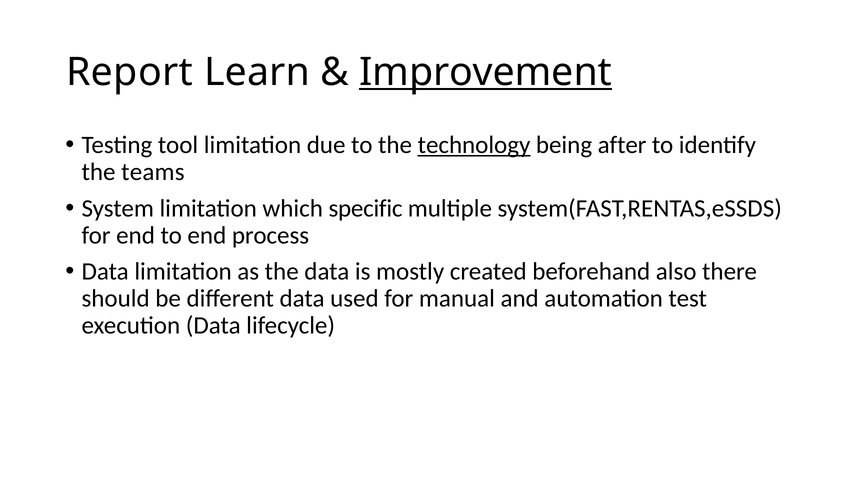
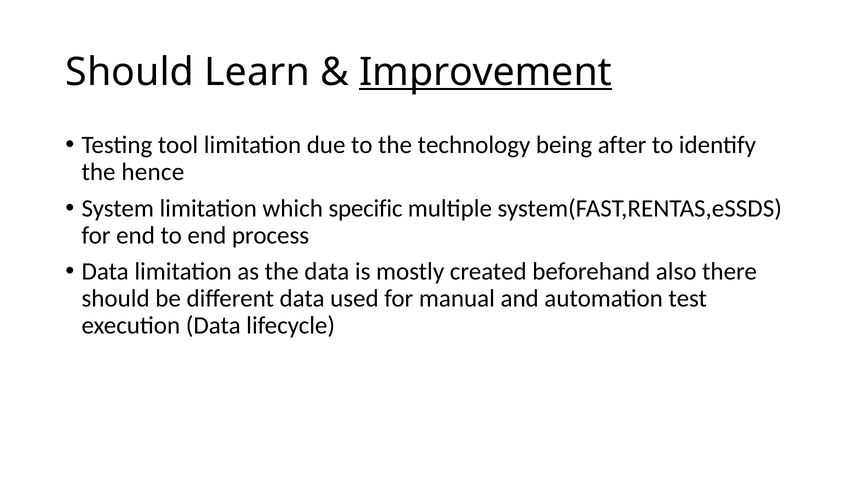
Report: Report -> Should (130, 72)
technology underline: present -> none (474, 145)
teams: teams -> hence (153, 172)
